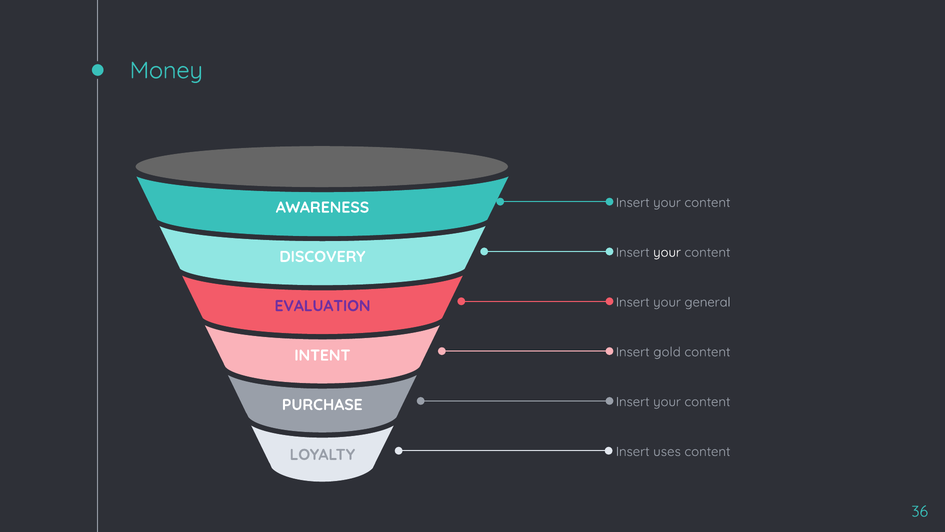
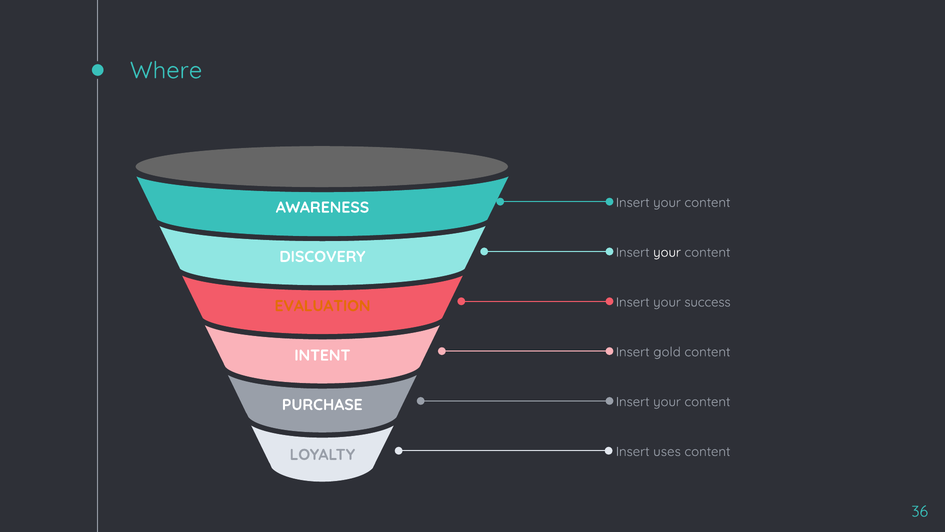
Money: Money -> Where (166, 70)
general: general -> success (707, 302)
EVALUATION colour: purple -> orange (322, 306)
